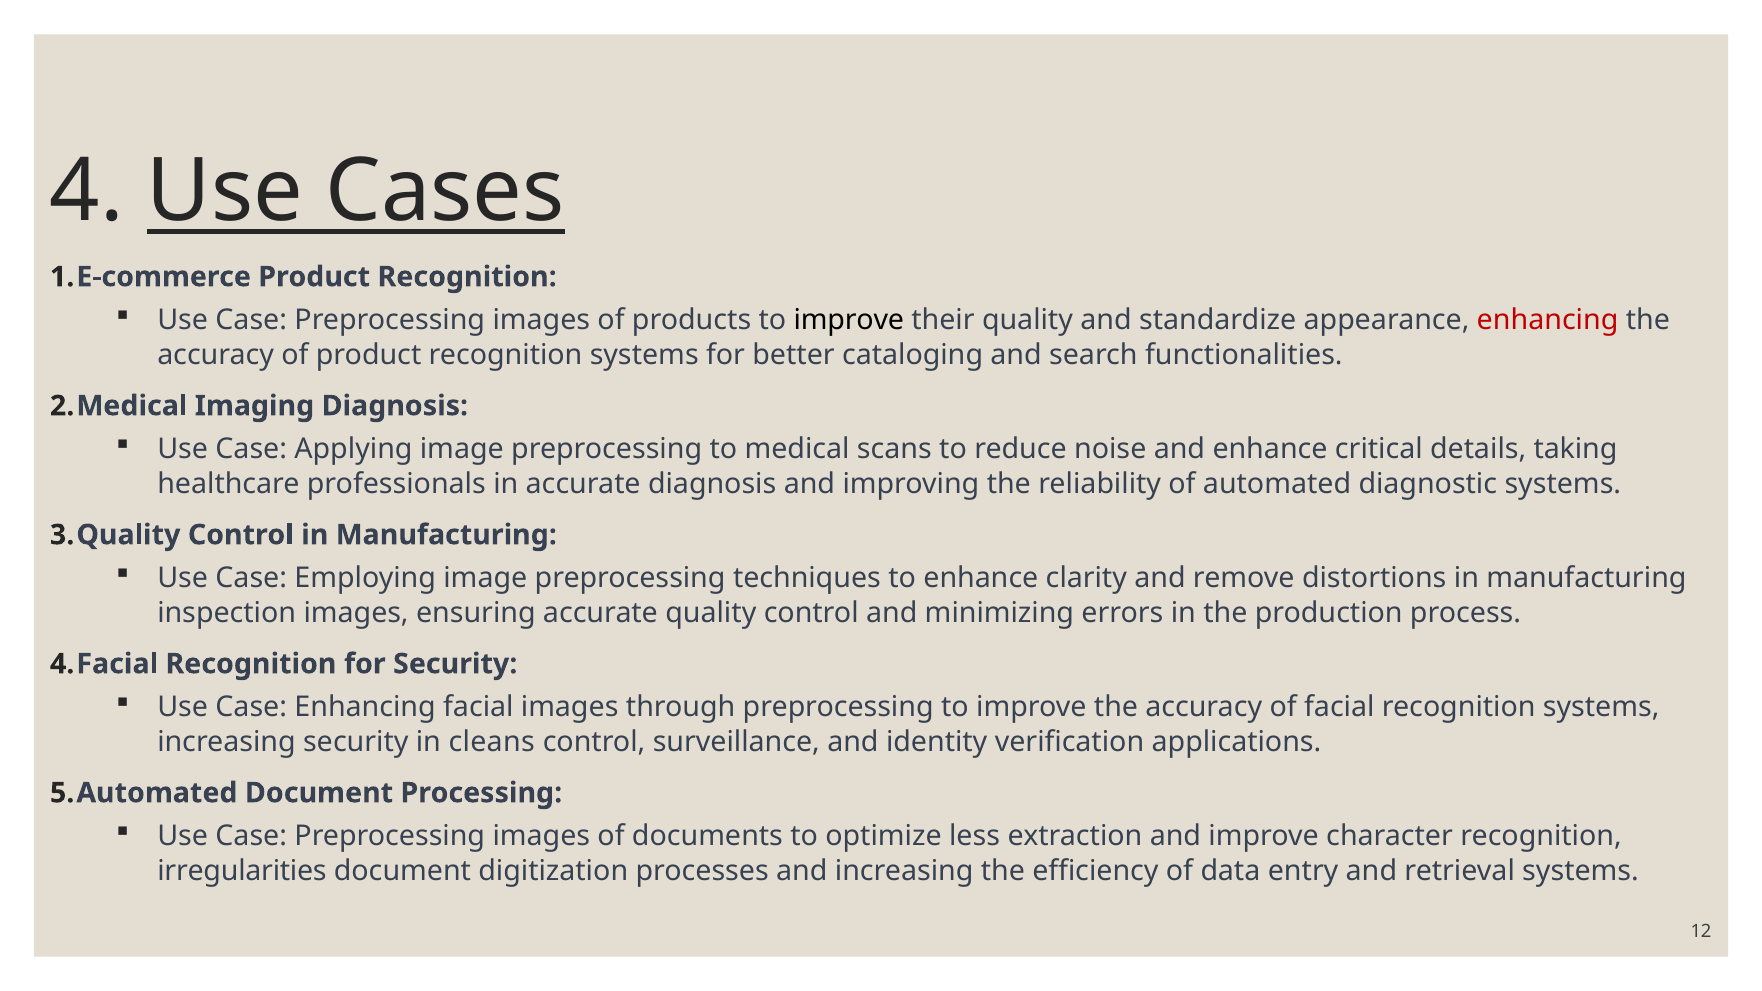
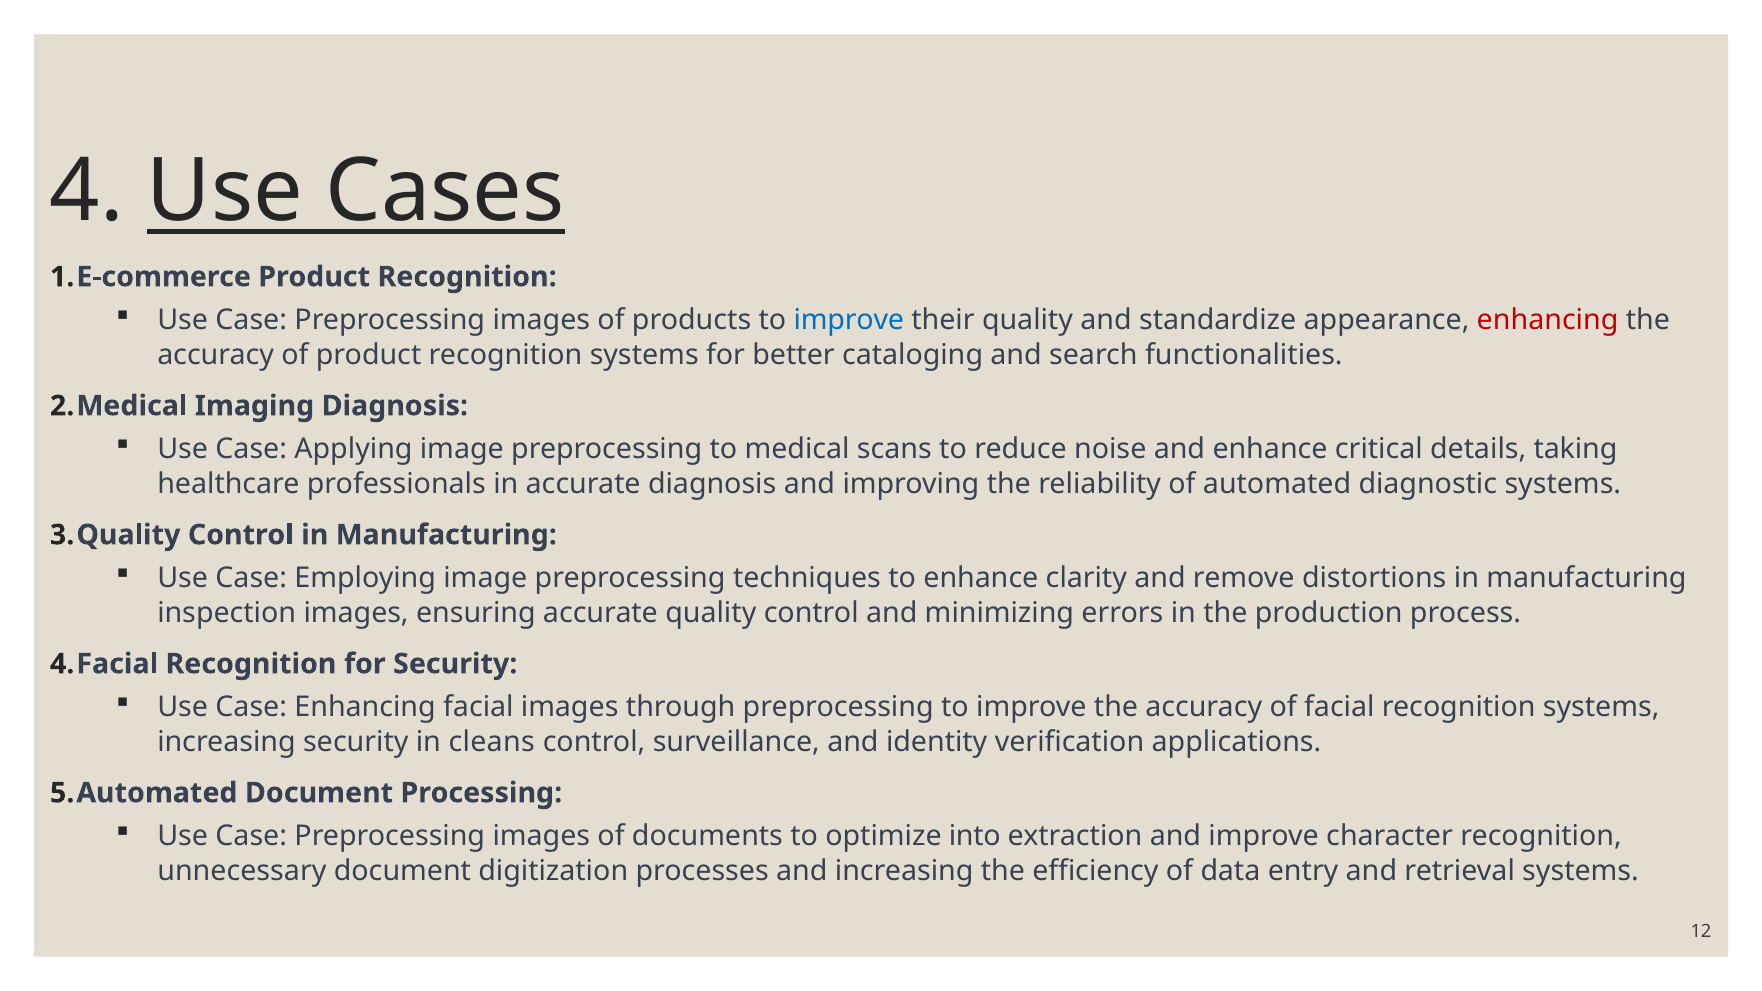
improve colour: black -> blue (849, 320)
less: less -> into (975, 837)
irregularities: irregularities -> unnecessary (242, 871)
